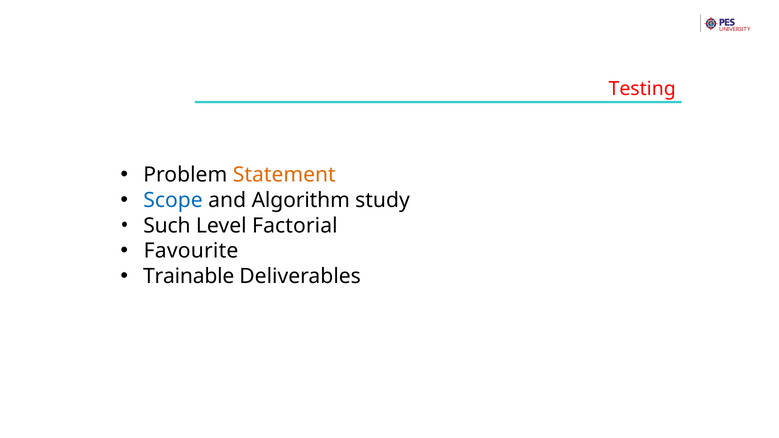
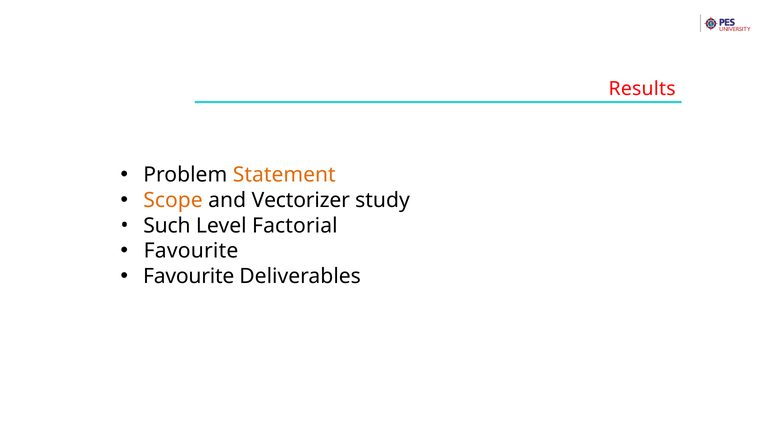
Testing: Testing -> Results (642, 89)
Scope colour: blue -> orange (173, 200)
Algorithm: Algorithm -> Vectorizer (301, 200)
Trainable: Trainable -> Favourite (189, 276)
